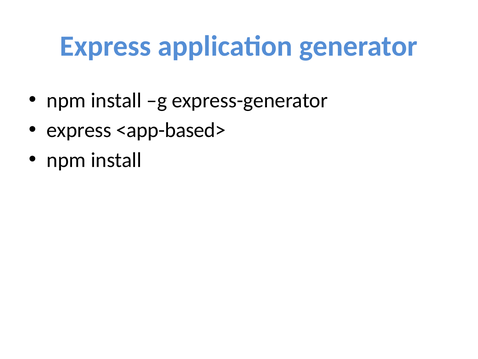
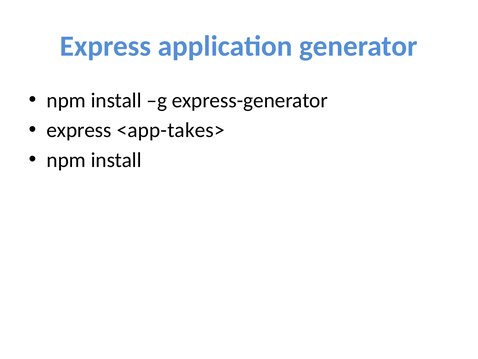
<app-based>: <app-based> -> <app-takes> (171, 130)
